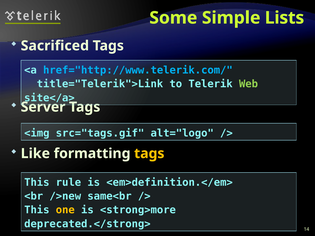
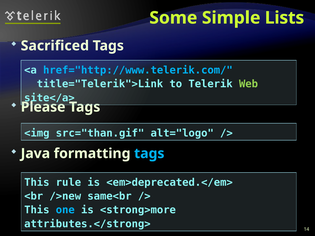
Server: Server -> Please (43, 107)
src="tags.gif: src="tags.gif -> src="than.gif (100, 133)
Like: Like -> Java (35, 154)
tags colour: yellow -> light blue (149, 154)
<em>definition.</em>: <em>definition.</em> -> <em>deprecated.</em> (170, 183)
one colour: yellow -> light blue (65, 210)
deprecated.</strong>: deprecated.</strong> -> attributes.</strong> (87, 224)
